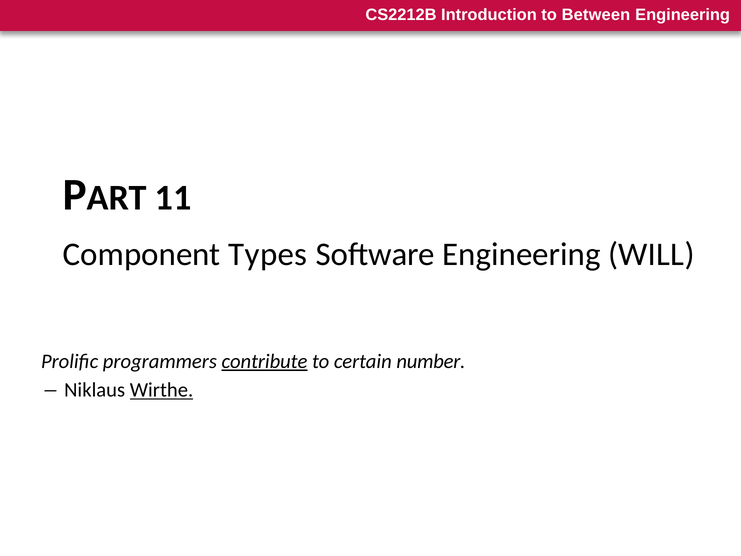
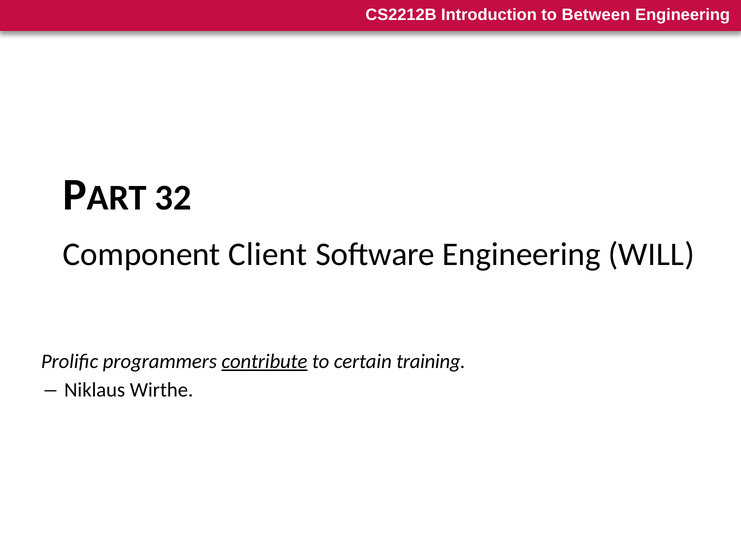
11: 11 -> 32 (173, 198)
Types: Types -> Client (268, 254)
number: number -> training (431, 361)
Wirthe underline: present -> none (161, 390)
